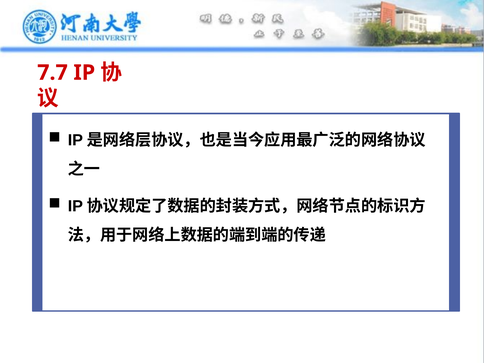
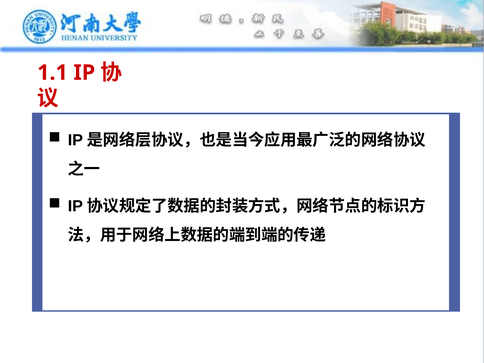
7.7: 7.7 -> 1.1 (53, 73)
